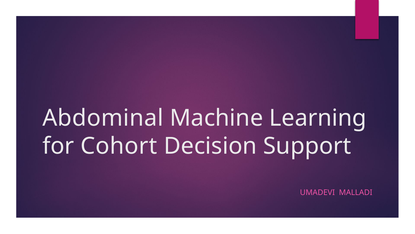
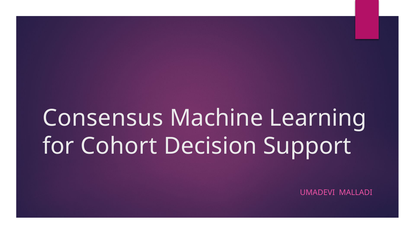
Abdominal: Abdominal -> Consensus (103, 118)
